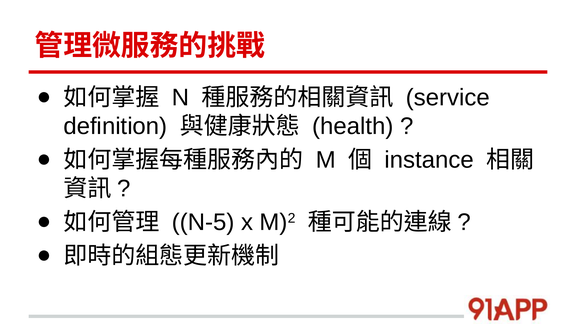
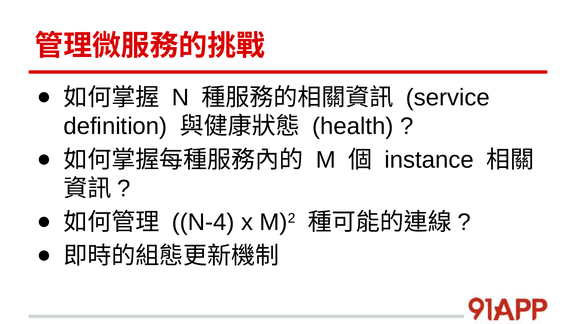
N-5: N-5 -> N-4 (203, 222)
